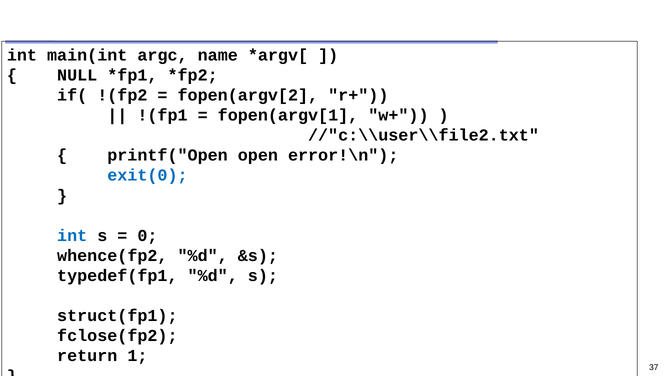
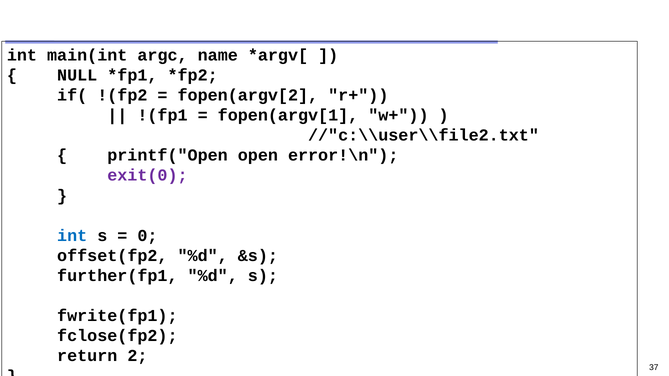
exit(0 colour: blue -> purple (147, 176)
whence(fp2: whence(fp2 -> offset(fp2 (112, 256)
typedef(fp1: typedef(fp1 -> further(fp1 (117, 276)
struct(fp1: struct(fp1 -> fwrite(fp1 (117, 316)
1: 1 -> 2 (137, 356)
